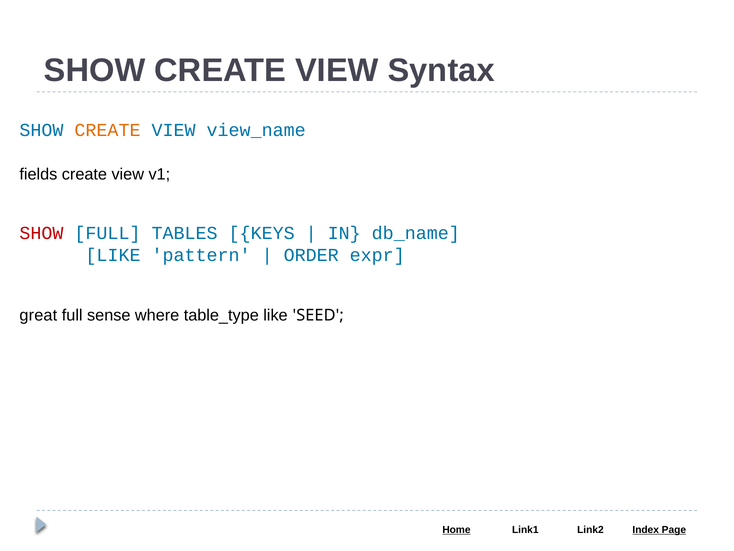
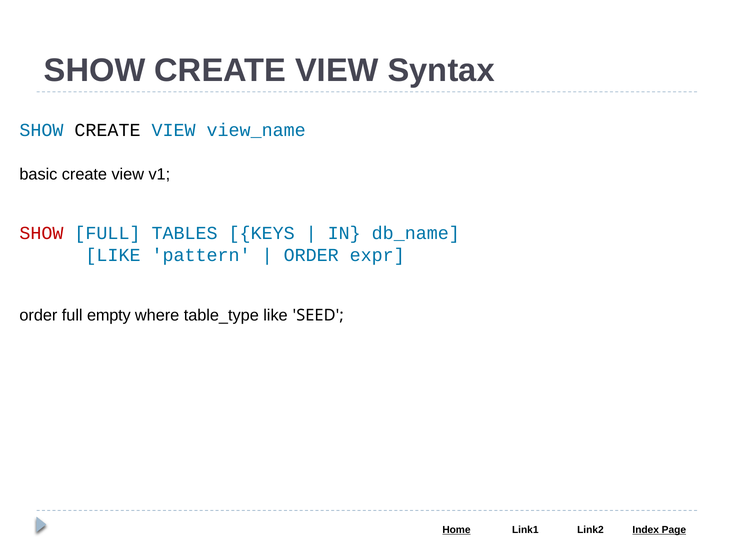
CREATE colour: orange -> black (107, 130)
fields: fields -> basic (38, 174)
great: great -> order (38, 315)
sense: sense -> empty (109, 315)
